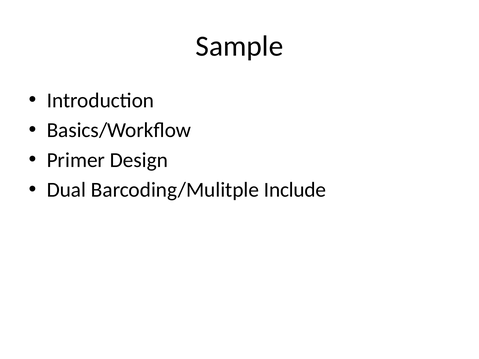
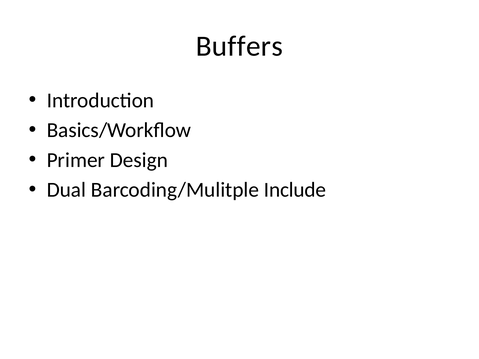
Sample: Sample -> Buffers (239, 46)
